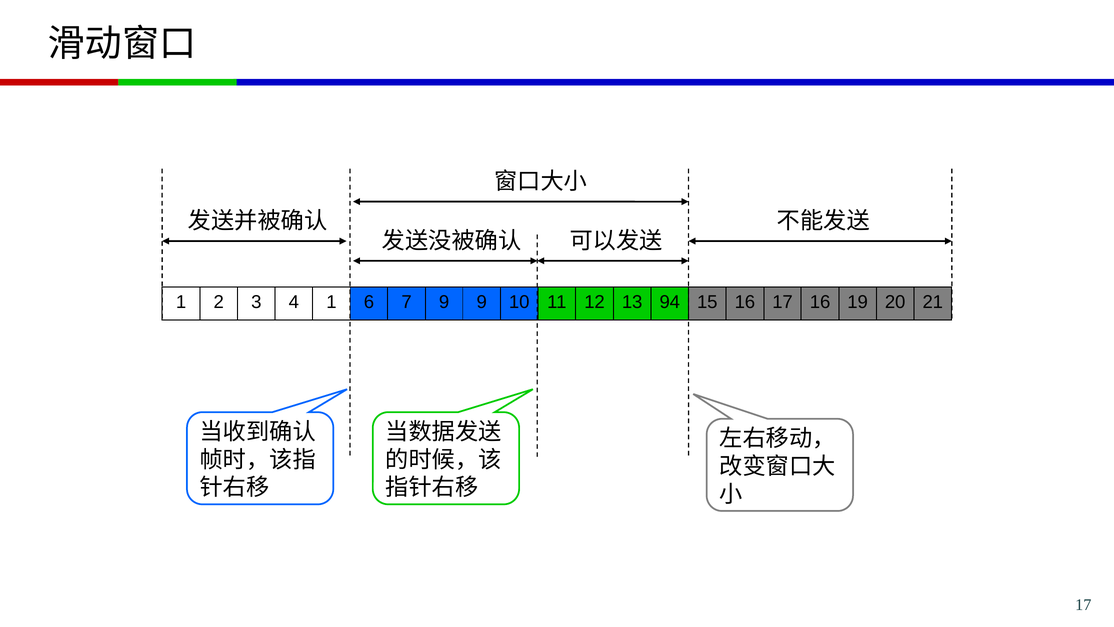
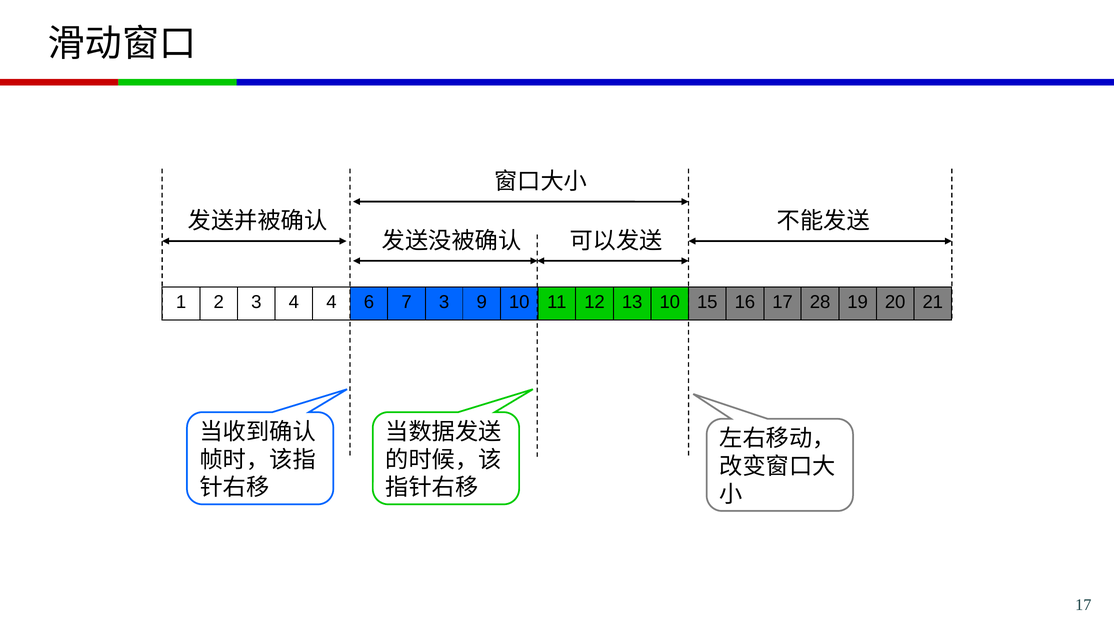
4 1: 1 -> 4 (331, 302)
7 9: 9 -> 3 (444, 302)
13 94: 94 -> 10 (670, 302)
17 16: 16 -> 28 (820, 302)
